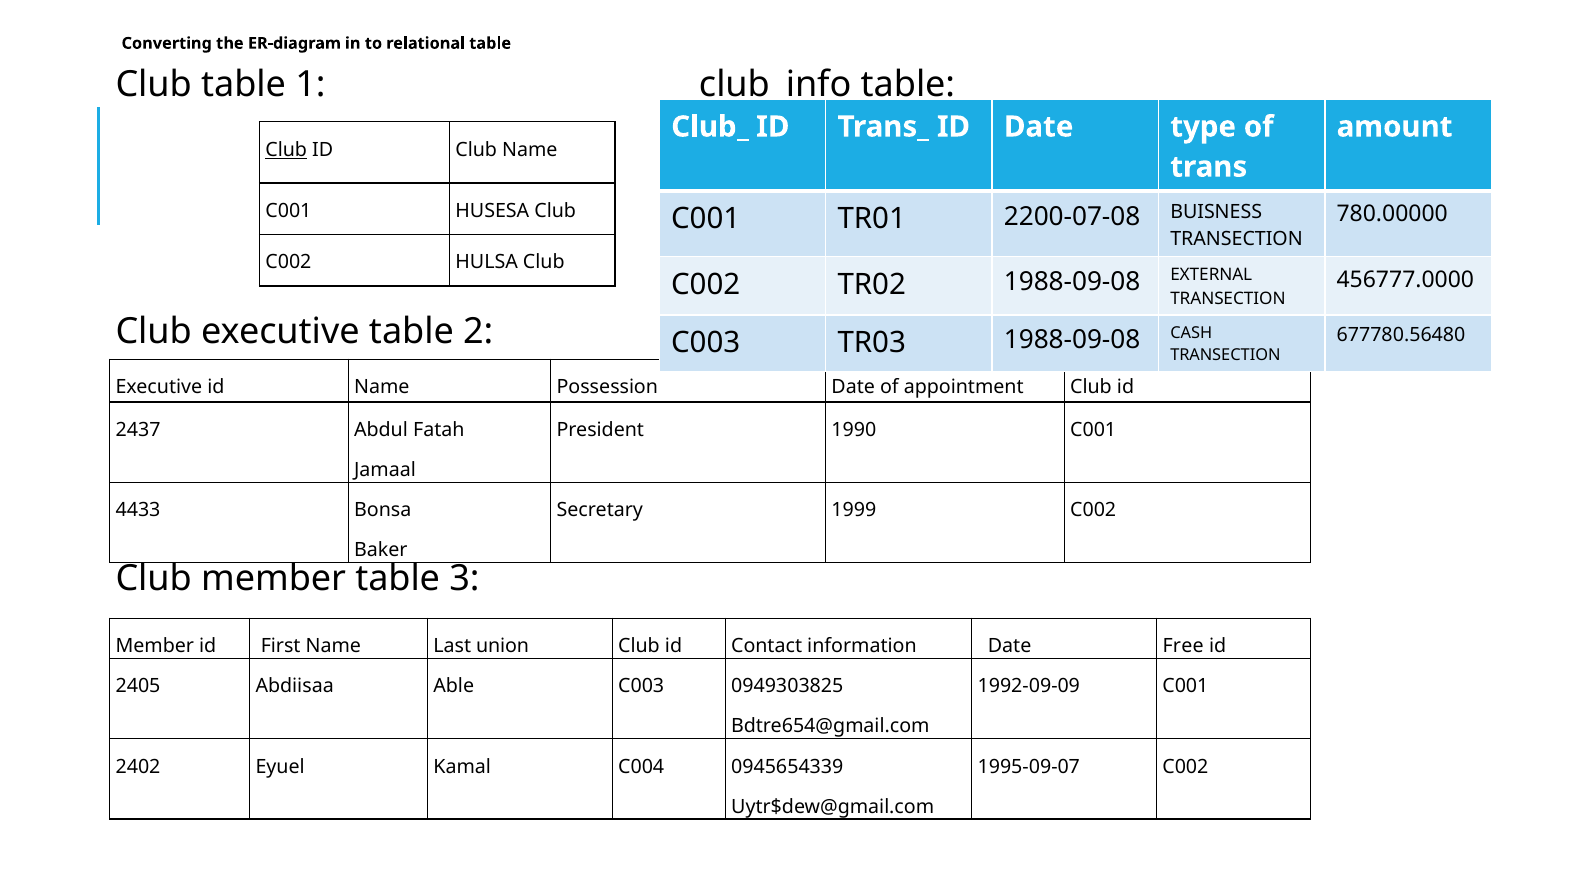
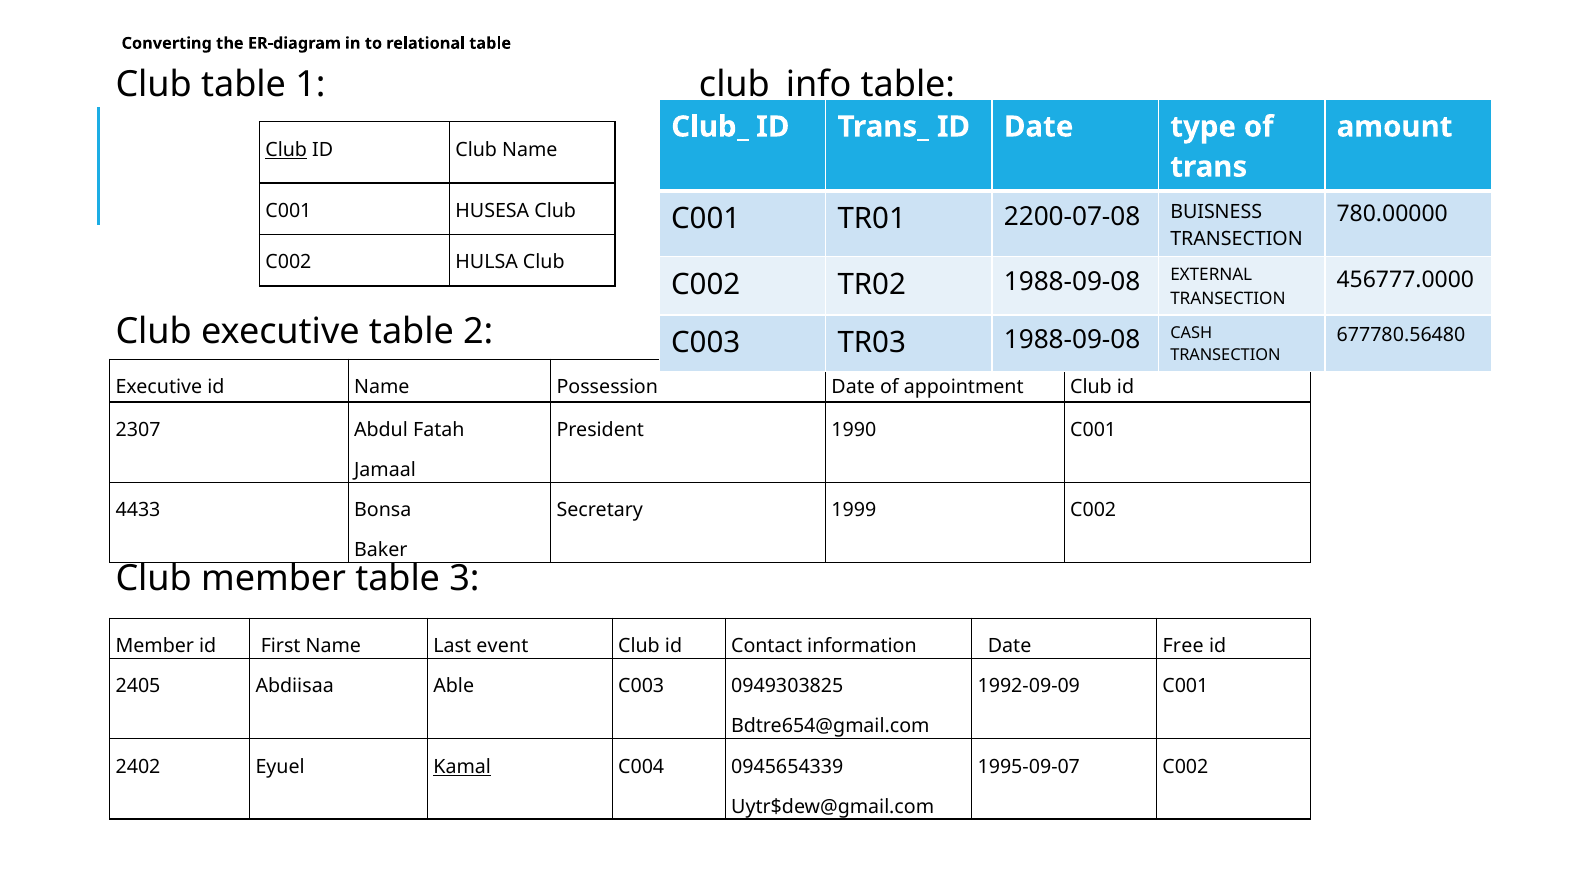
2437: 2437 -> 2307 (138, 430)
union: union -> event (502, 646)
Kamal underline: none -> present (462, 766)
